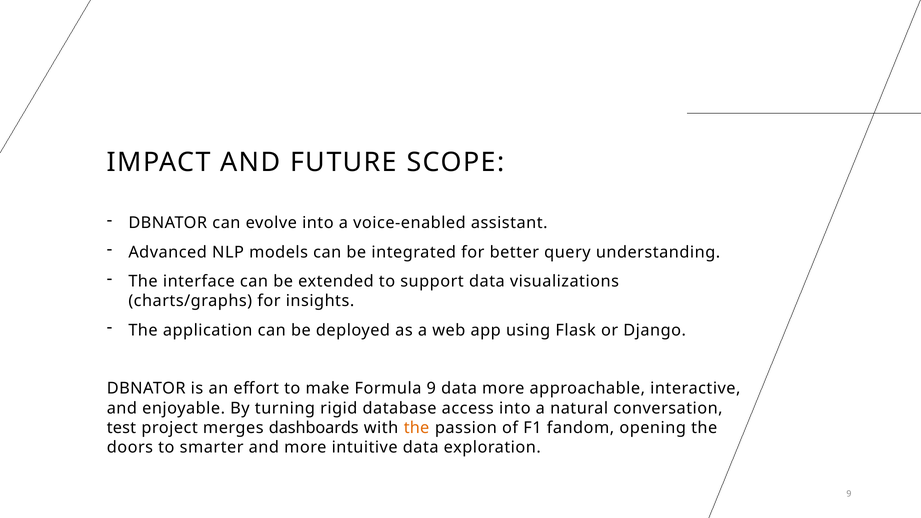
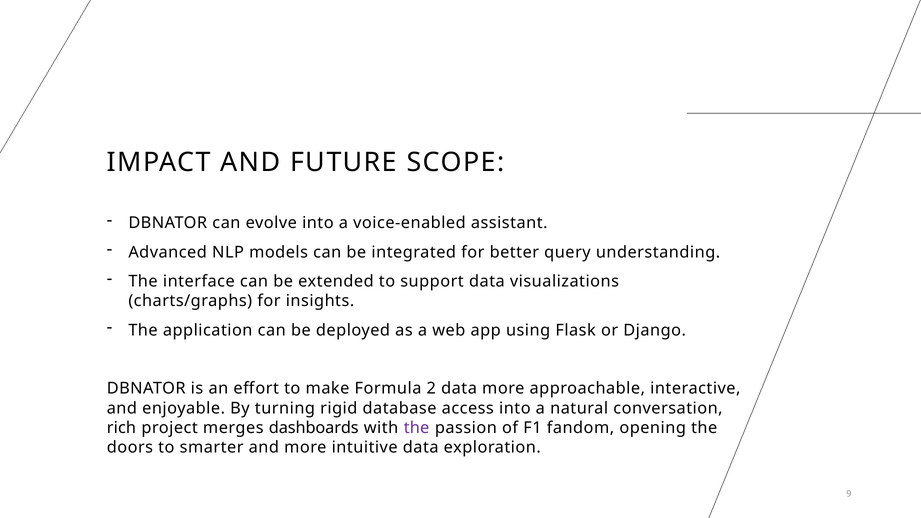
Formula 9: 9 -> 2 (431, 389)
test: test -> rich (121, 428)
the colour: orange -> purple (417, 428)
